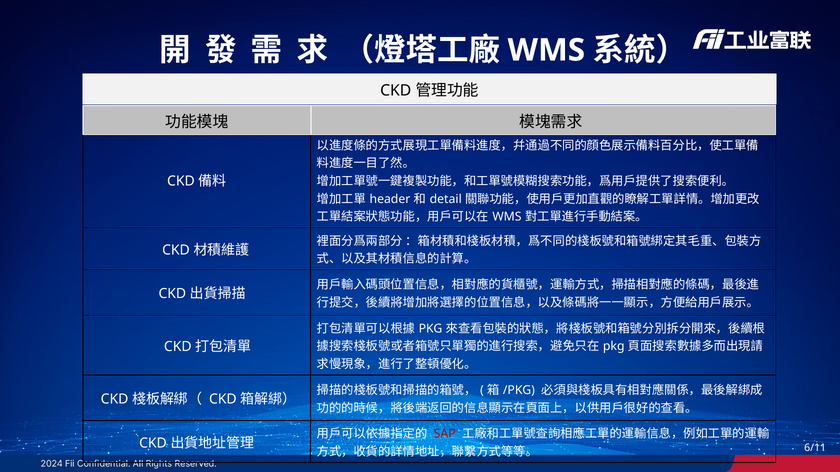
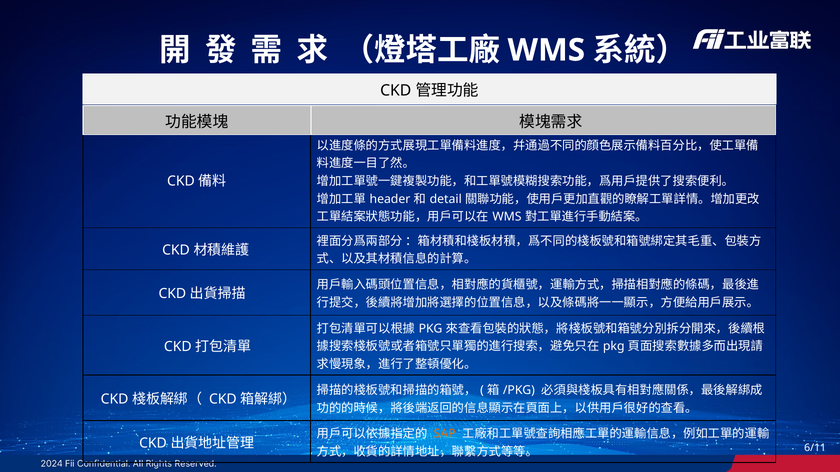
SAP colour: red -> orange (445, 434)
